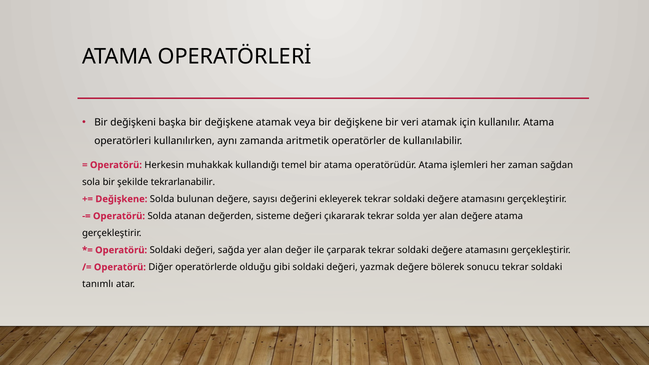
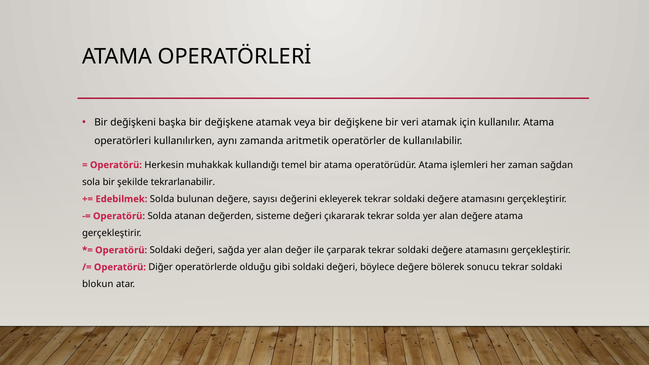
Değişkene: Değişkene -> Edebilmek (121, 199)
yazmak: yazmak -> böylece (377, 267)
tanımlı: tanımlı -> blokun (98, 284)
